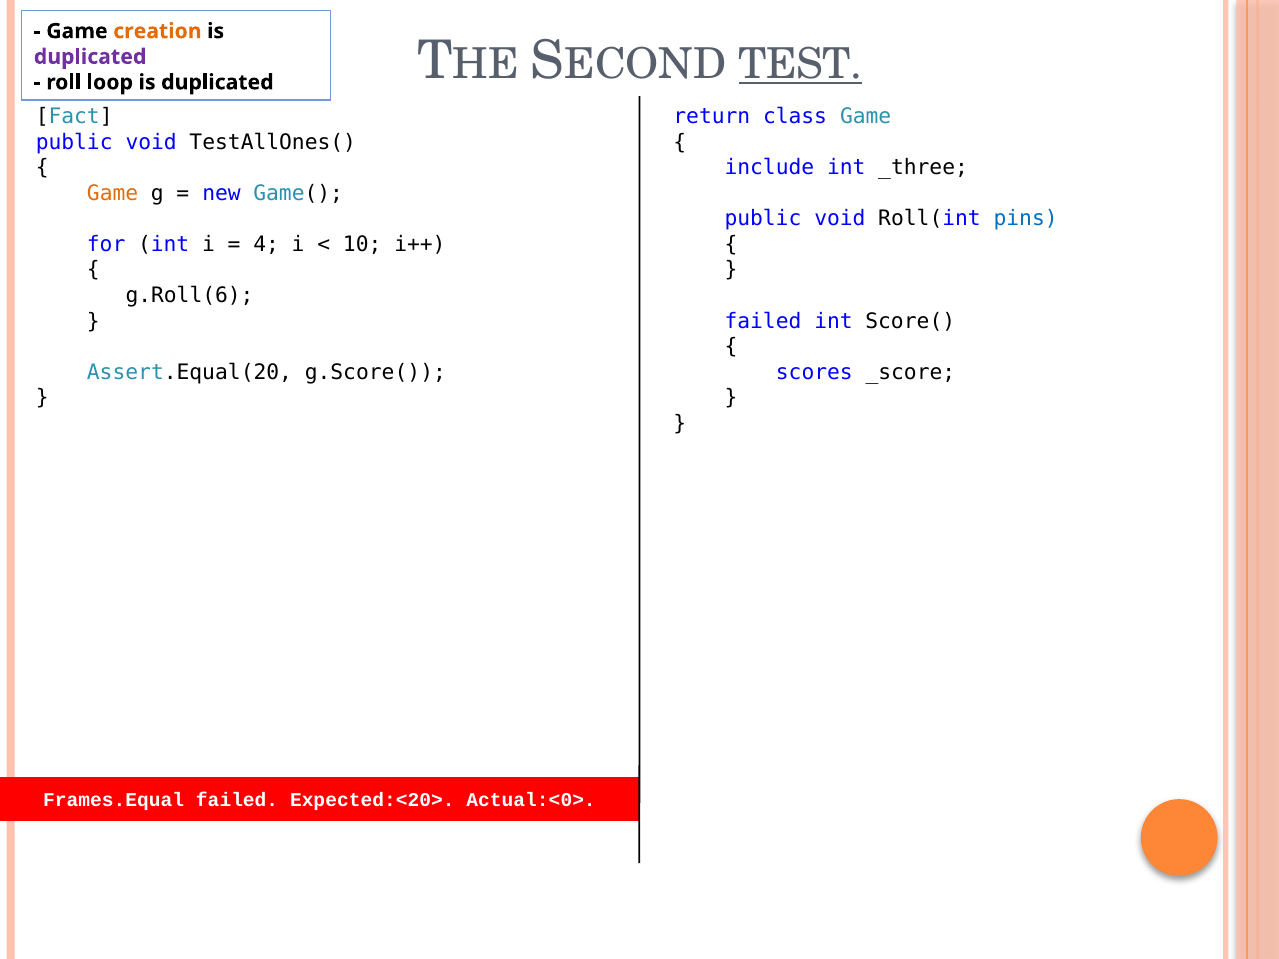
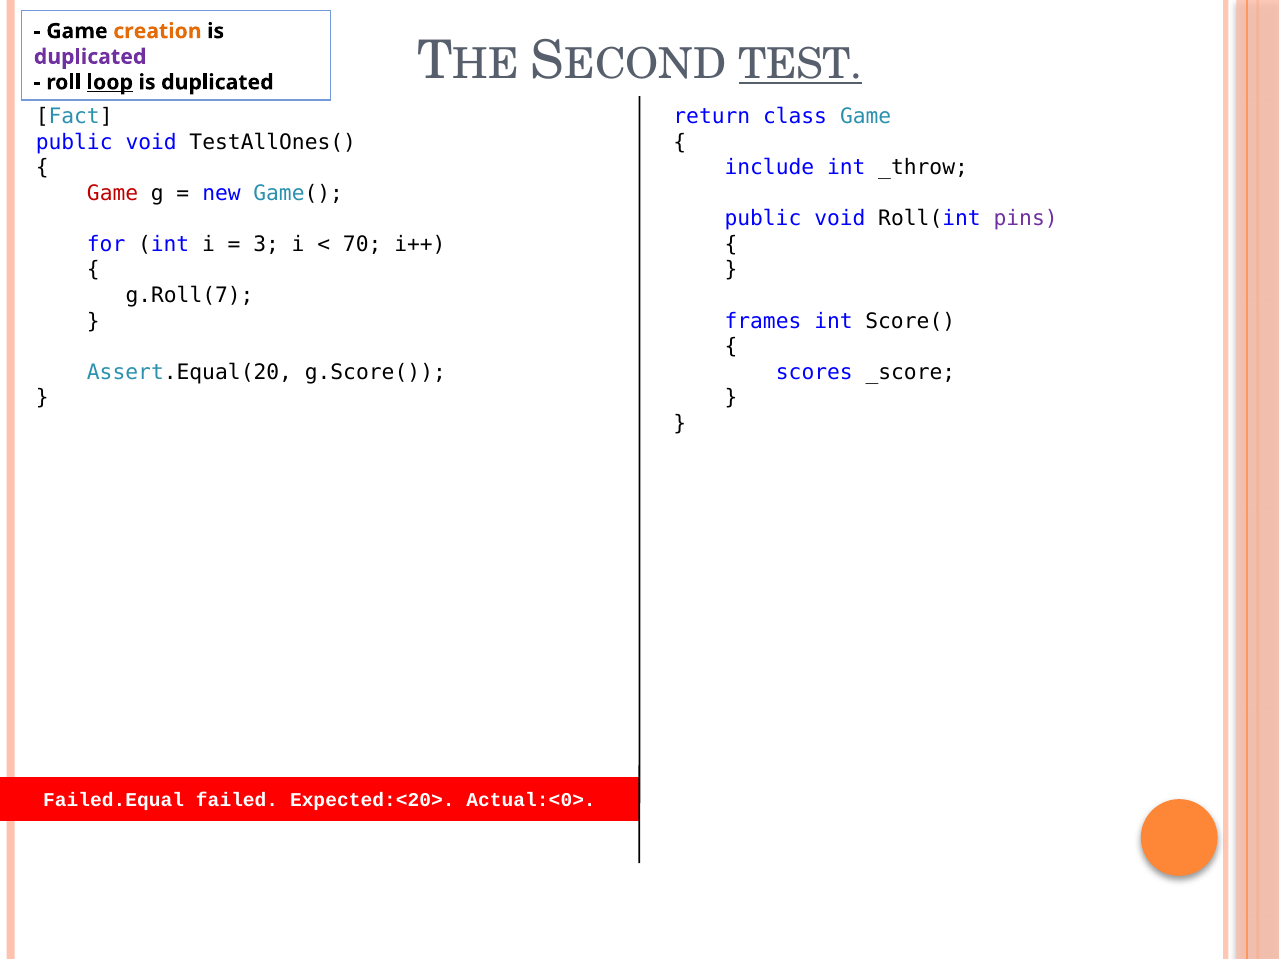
loop underline: none -> present (110, 82)
_three: _three -> _throw (923, 168)
Game colour: orange -> red (113, 193)
pins colour: blue -> purple (1026, 219)
4: 4 -> 3 (266, 244)
10: 10 -> 70 (362, 244)
g.Roll(6: g.Roll(6 -> g.Roll(7 (190, 296)
failed: failed -> frames (763, 321)
Frames.Equal: Frames.Equal -> Failed.Equal (114, 801)
